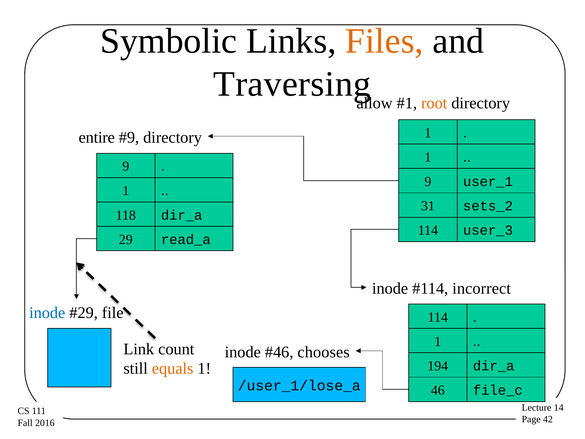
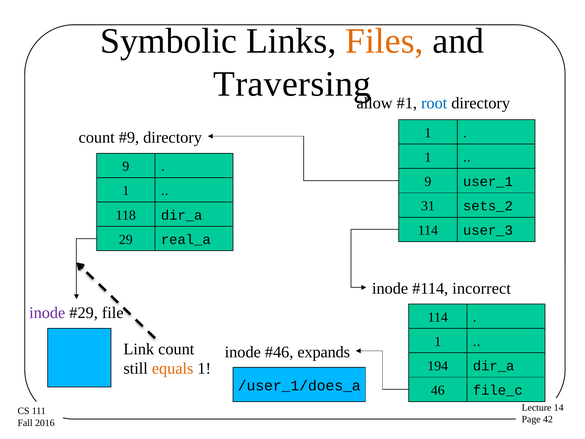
root colour: orange -> blue (434, 103)
entire: entire -> count (97, 137)
read_a: read_a -> real_a (186, 239)
inode colour: blue -> purple (47, 313)
chooses: chooses -> expands (324, 352)
/user_1/lose_a: /user_1/lose_a -> /user_1/does_a (299, 385)
